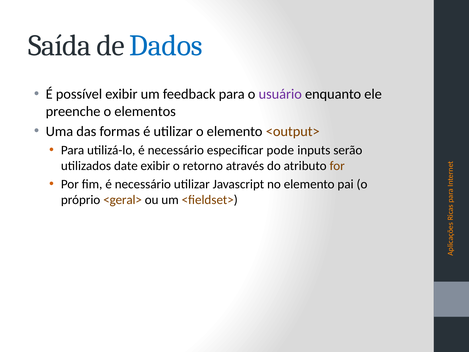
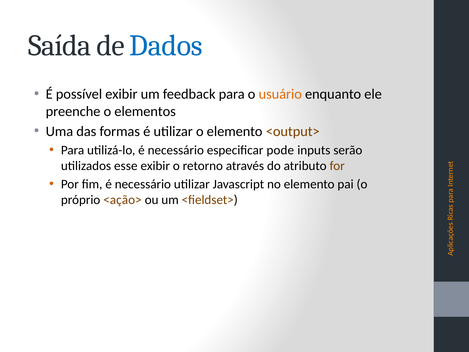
usuário colour: purple -> orange (280, 94)
date: date -> esse (126, 166)
<geral>: <geral> -> <ação> (122, 200)
